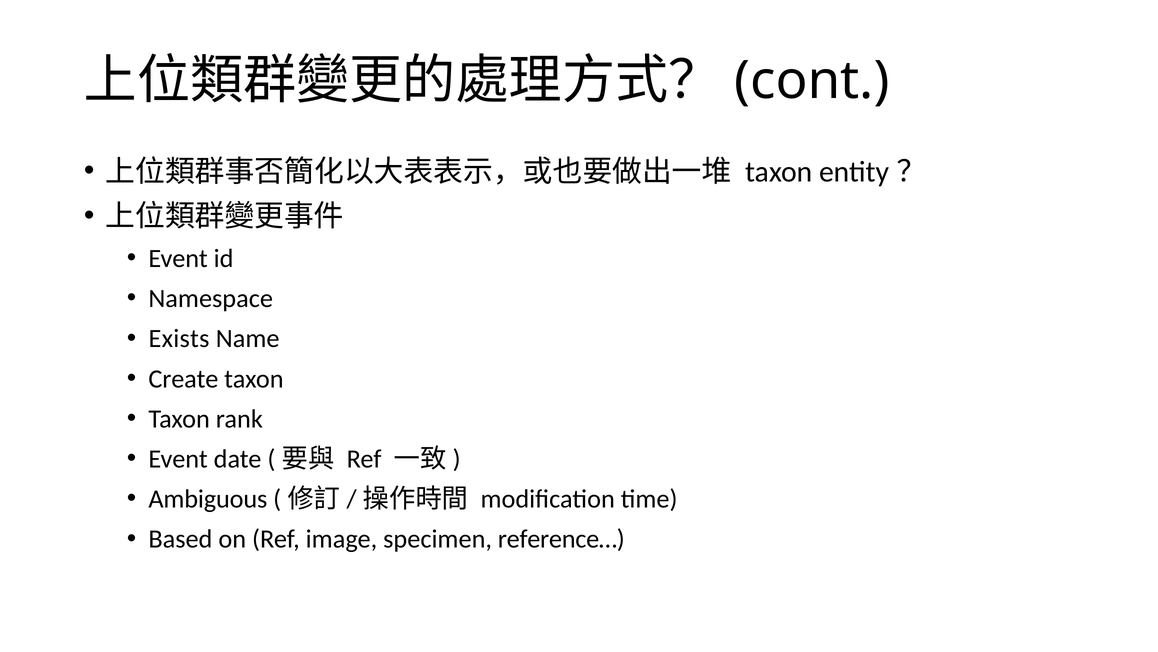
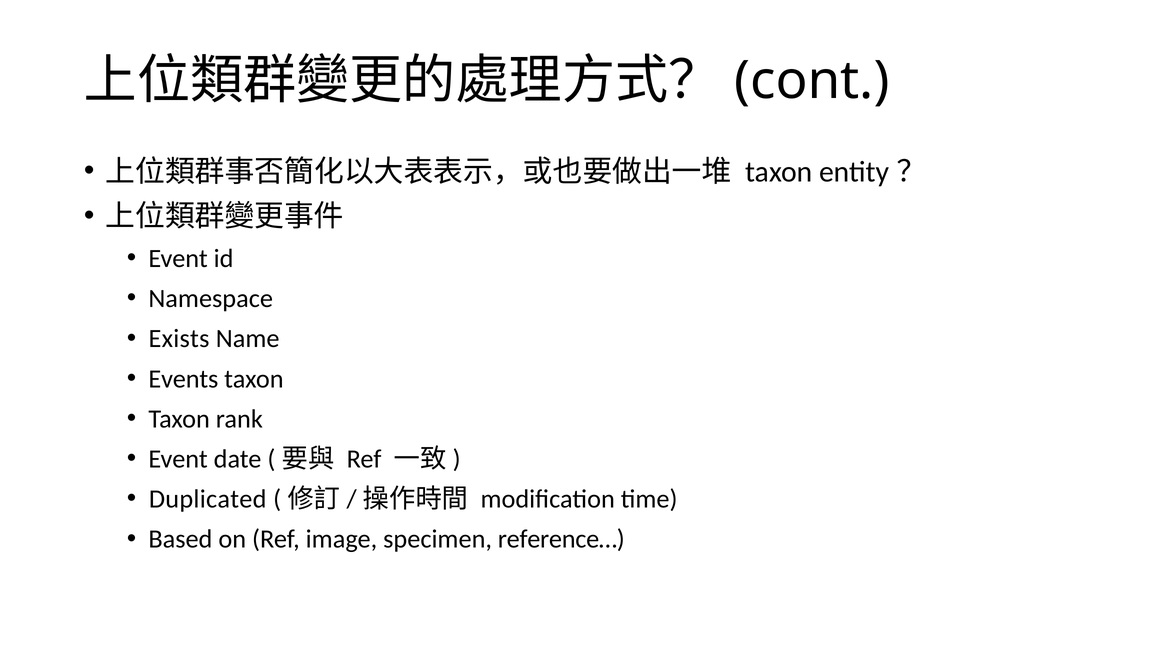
Create: Create -> Events (183, 378)
Ambiguous: Ambiguous -> Duplicated (208, 499)
